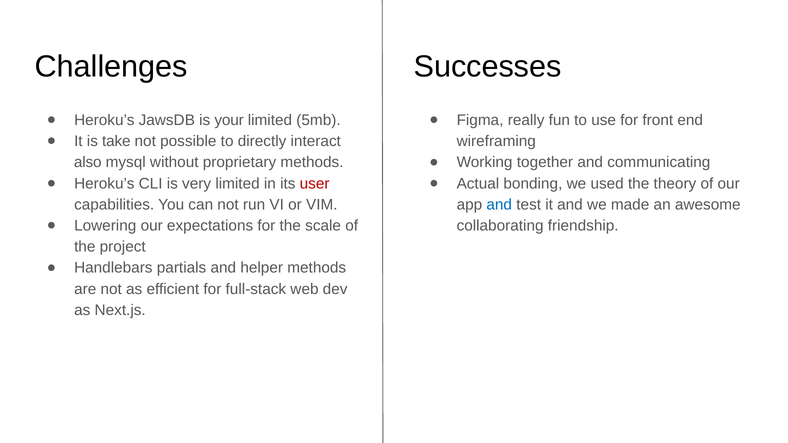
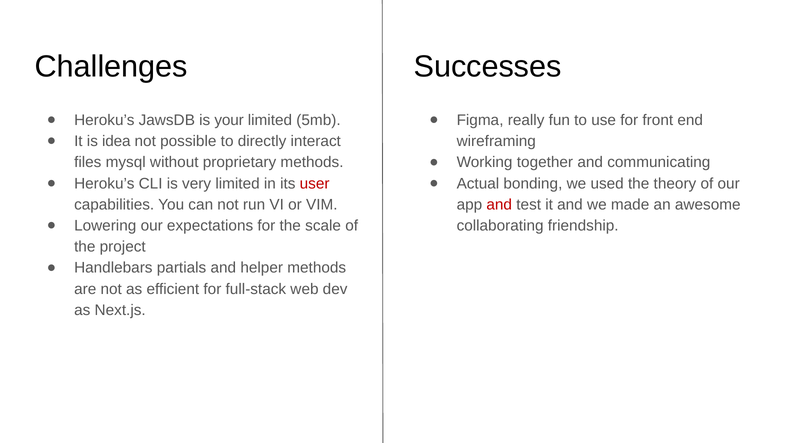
take: take -> idea (116, 141)
also: also -> files (88, 162)
and colour: blue -> red (499, 205)
